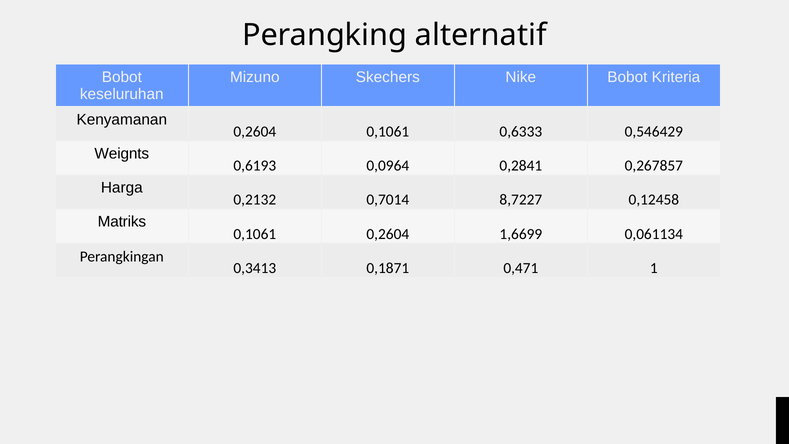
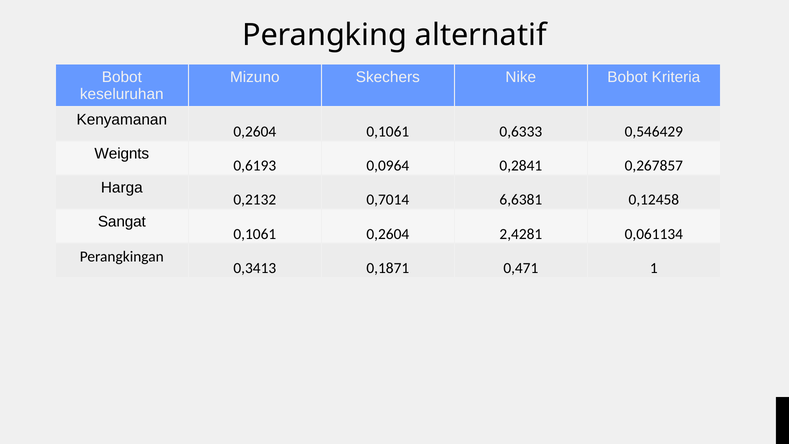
8,7227: 8,7227 -> 6,6381 (521, 200)
Matriks: Matriks -> Sangat (122, 222)
1,6699: 1,6699 -> 2,4281 (521, 234)
